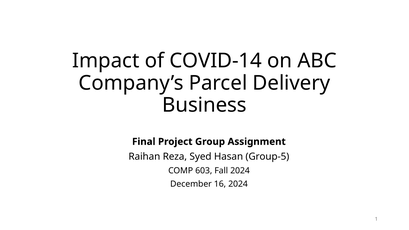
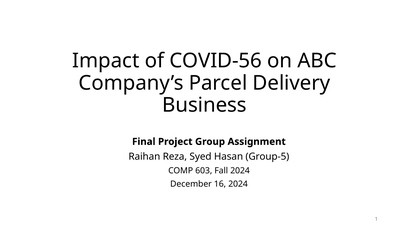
COVID-14: COVID-14 -> COVID-56 (216, 61)
